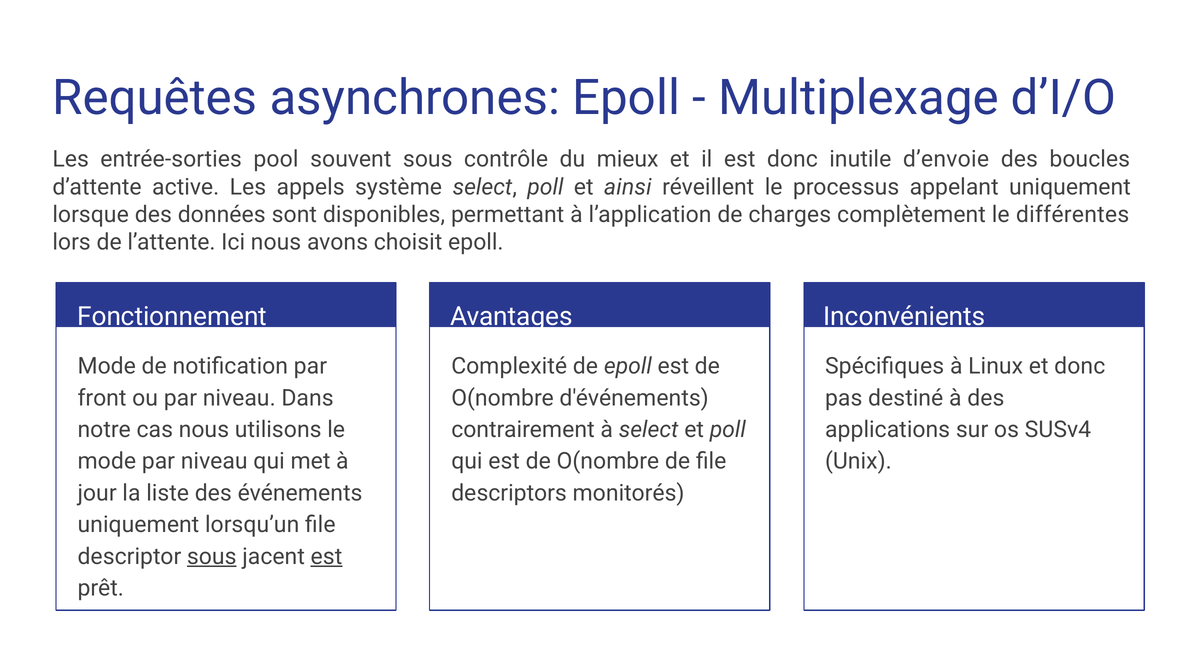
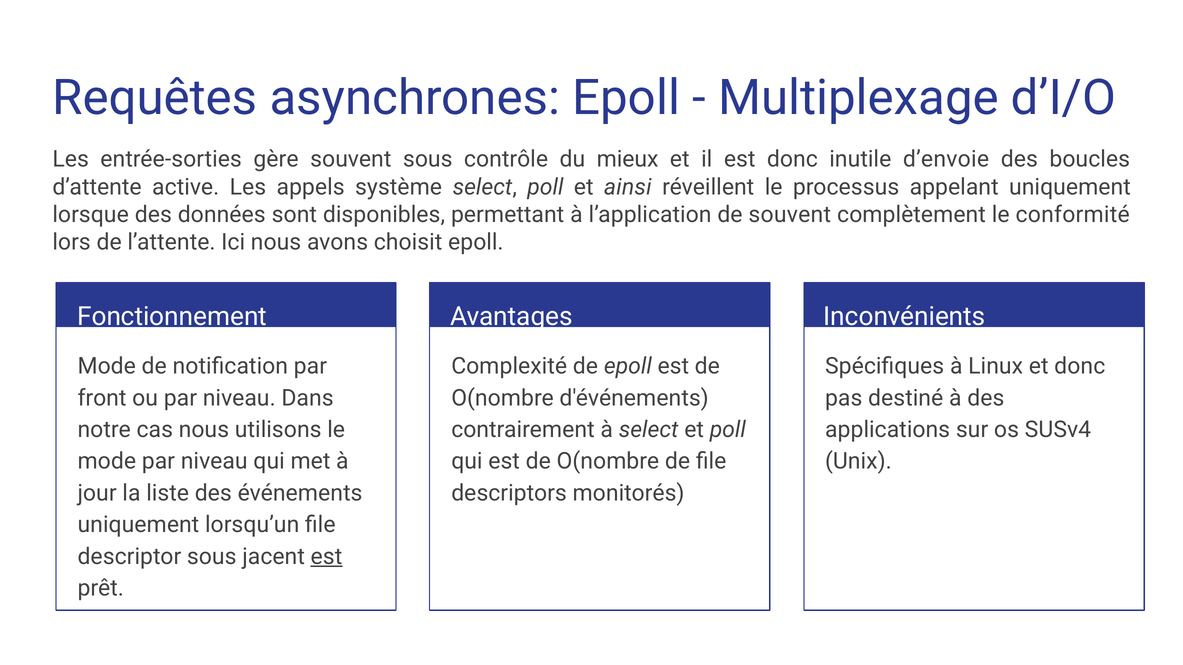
pool: pool -> gère (276, 159)
de charges: charges -> souvent (790, 215)
différentes: différentes -> conformité (1073, 215)
sous underline: present -> none (212, 557)
